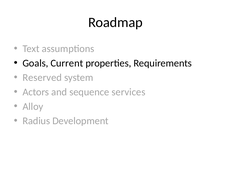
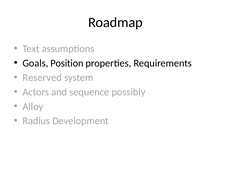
Current: Current -> Position (67, 63)
services: services -> possibly (128, 92)
